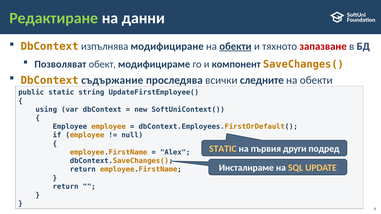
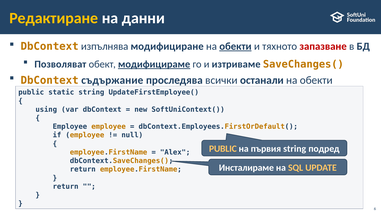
Редактиране colour: light green -> yellow (54, 18)
модифицираме underline: none -> present (154, 64)
компонент: компонент -> изтриваме (236, 64)
следните: следните -> останали (262, 80)
STATIC: STATIC -> PUBLIC (223, 149)
първия други: други -> string (295, 149)
